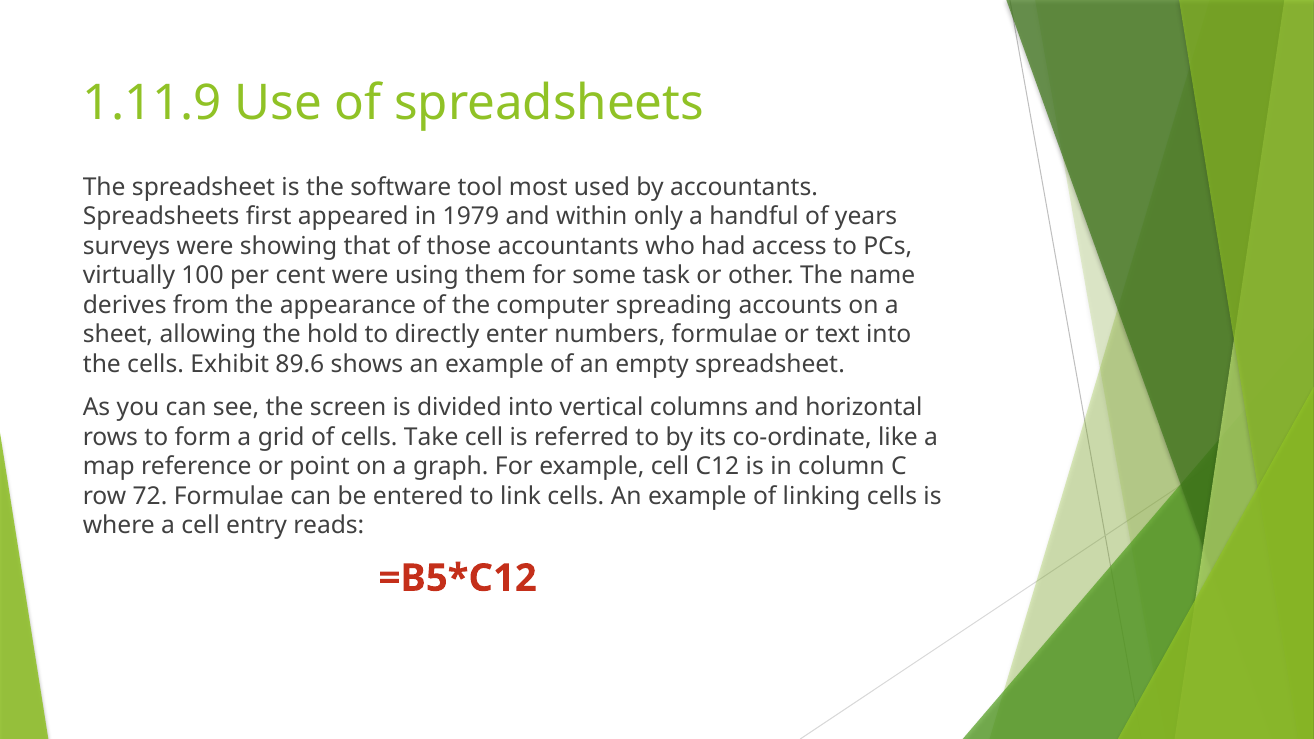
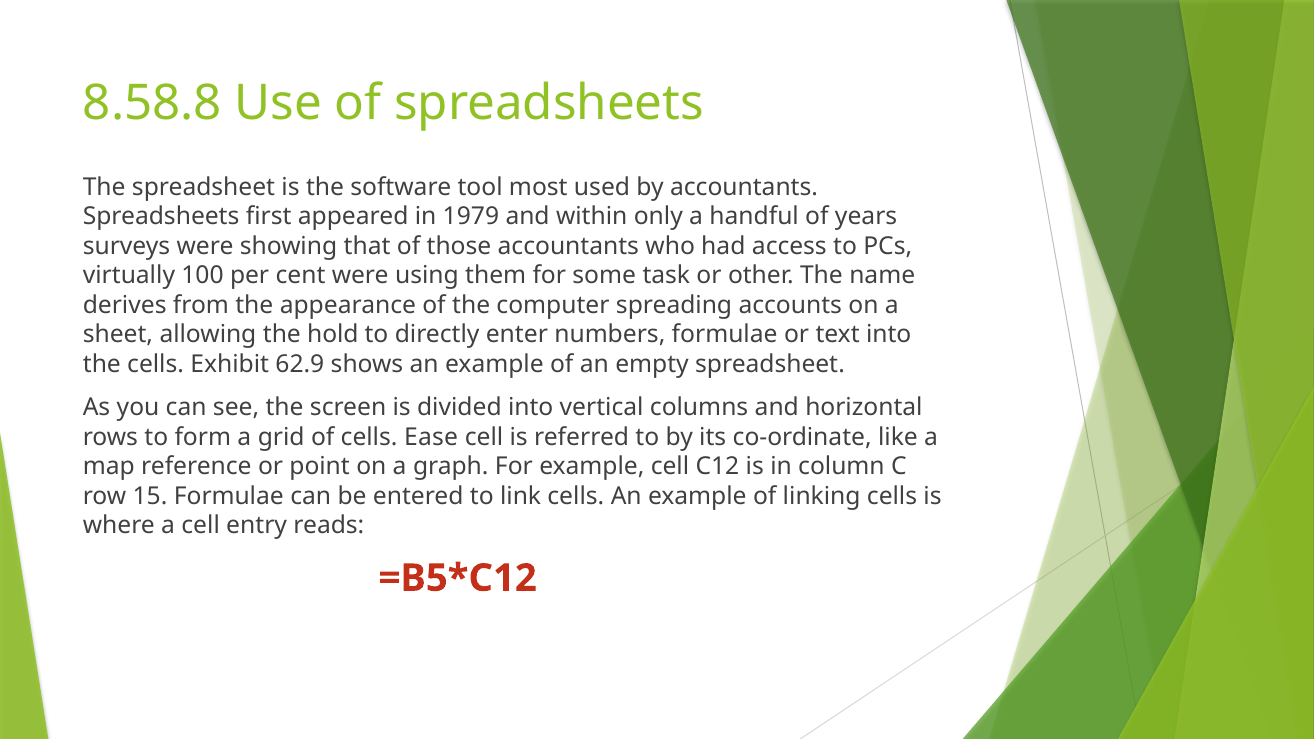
1.11.9: 1.11.9 -> 8.58.8 (152, 104)
89.6: 89.6 -> 62.9 (300, 364)
Take: Take -> Ease (431, 437)
72: 72 -> 15 (150, 496)
